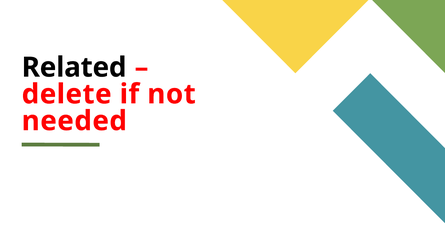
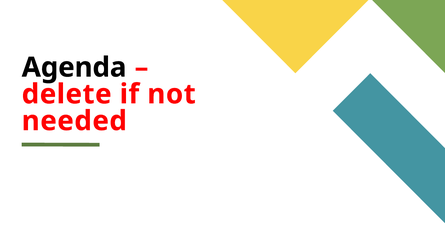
Related: Related -> Agenda (74, 67)
